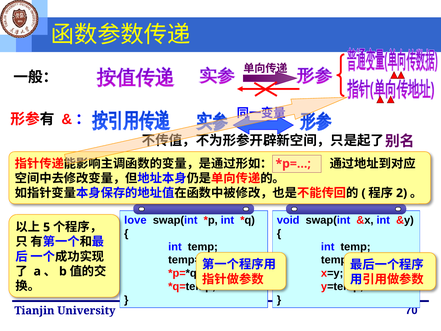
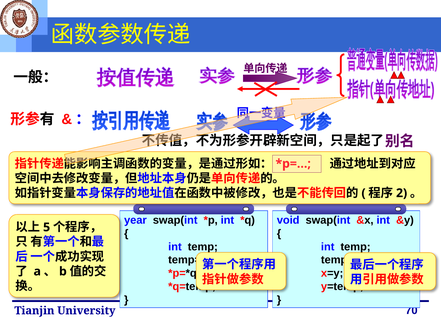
love: love -> year (135, 220)
